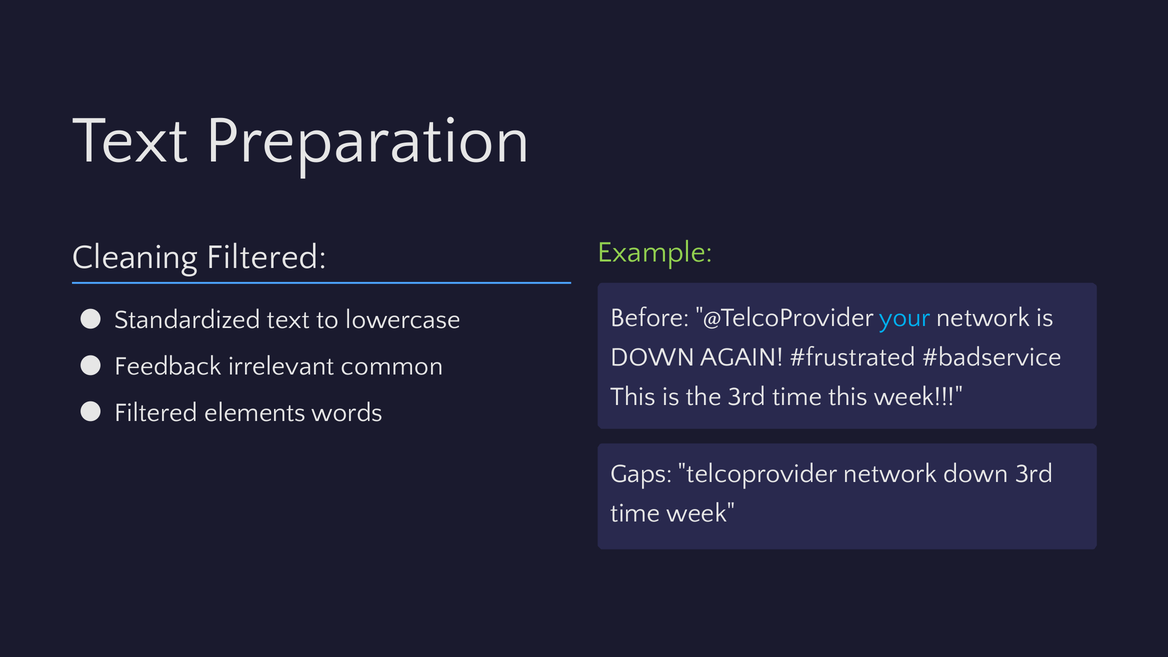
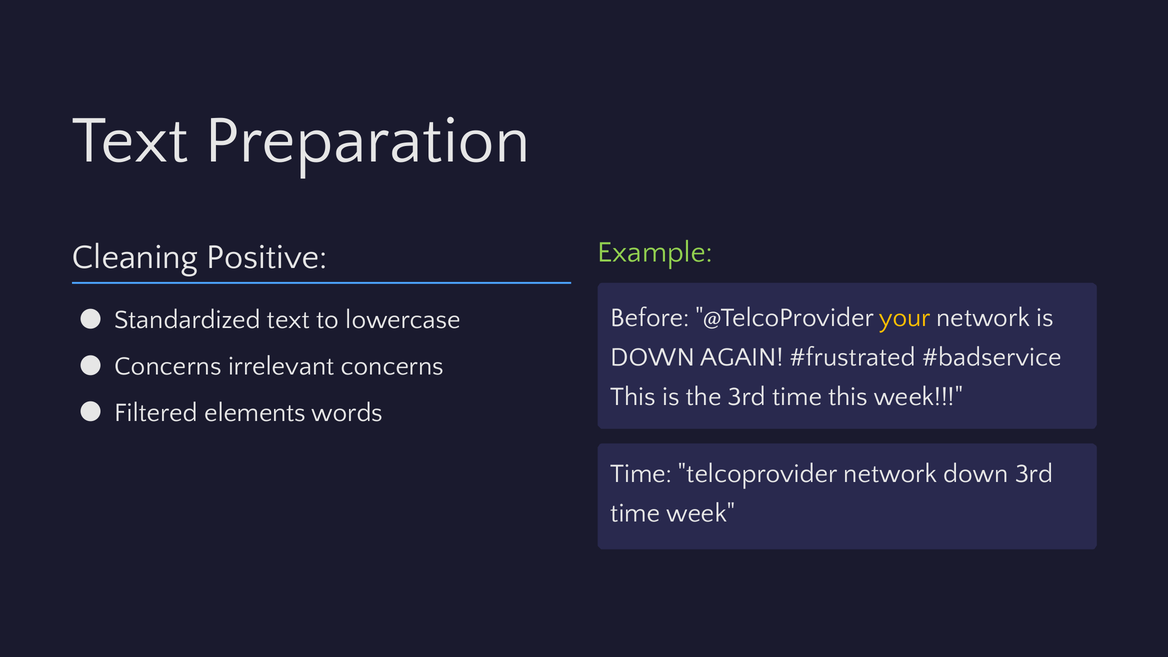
Cleaning Filtered: Filtered -> Positive (267, 257)
your colour: light blue -> yellow (905, 318)
Feedback: Feedback -> Concerns (168, 366)
irrelevant common: common -> concerns (392, 366)
Gaps: Gaps -> Time (641, 473)
